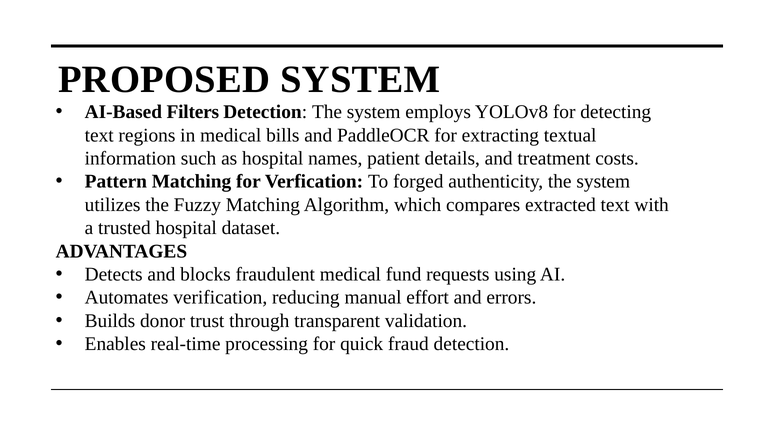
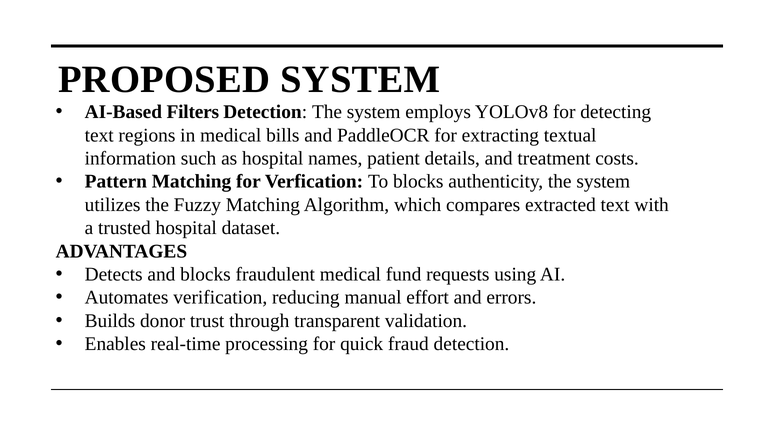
To forged: forged -> blocks (418, 182)
